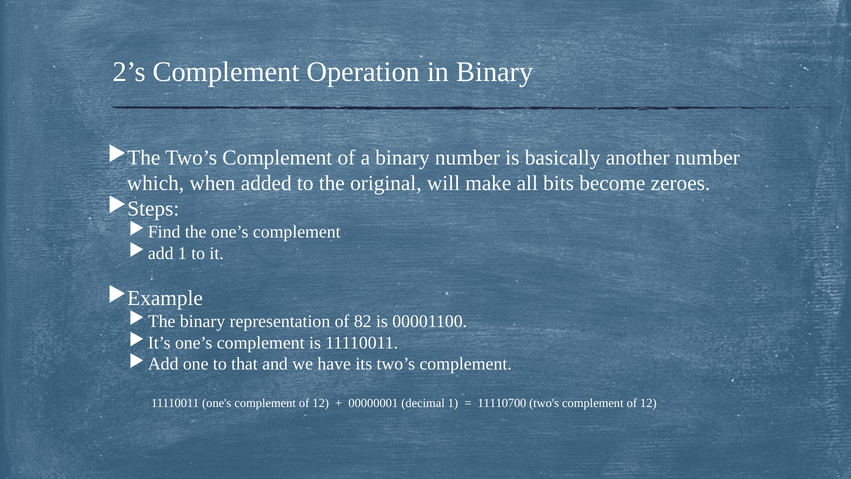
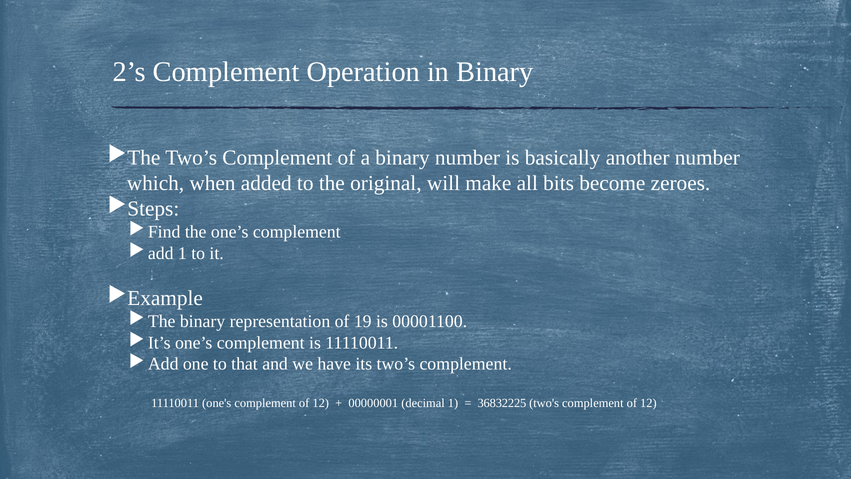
82: 82 -> 19 (363, 321)
11110700: 11110700 -> 36832225 (502, 403)
